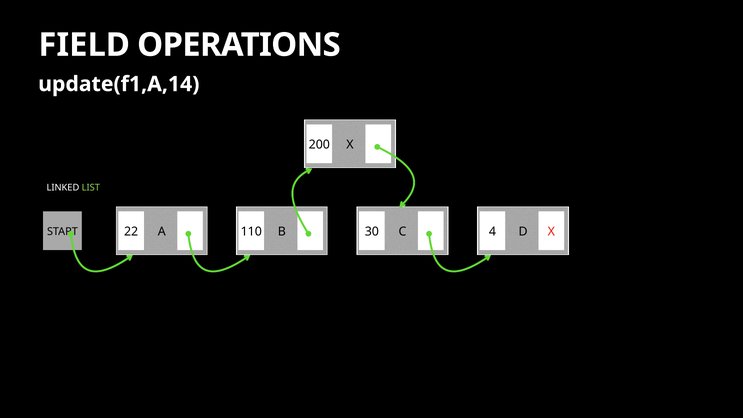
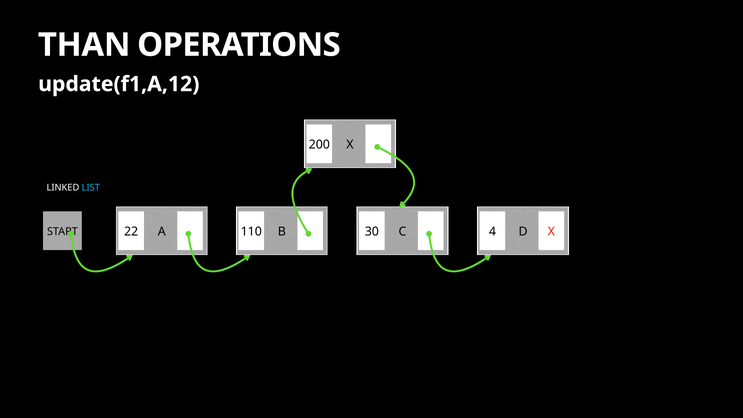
FIELD: FIELD -> THAN (84, 45)
update(f1,A,14: update(f1,A,14 -> update(f1,A,12 (119, 84)
LIST colour: light green -> light blue (91, 187)
